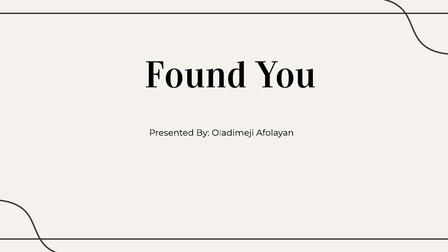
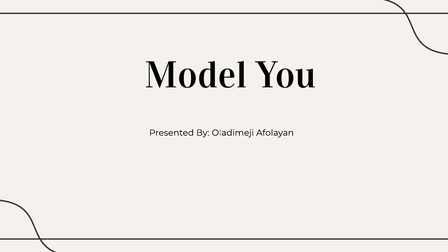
Found: Found -> Model (196, 75)
